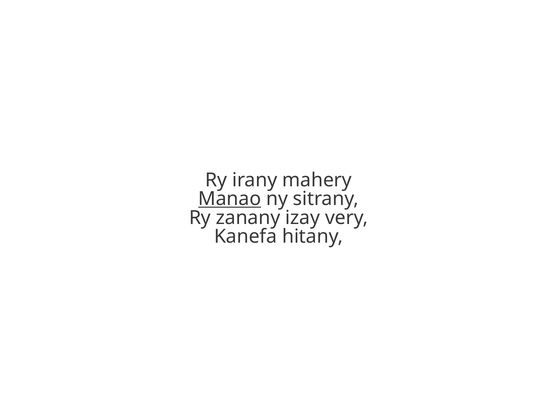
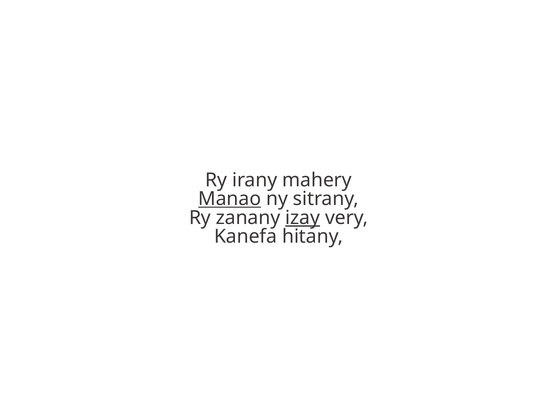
izay underline: none -> present (303, 218)
